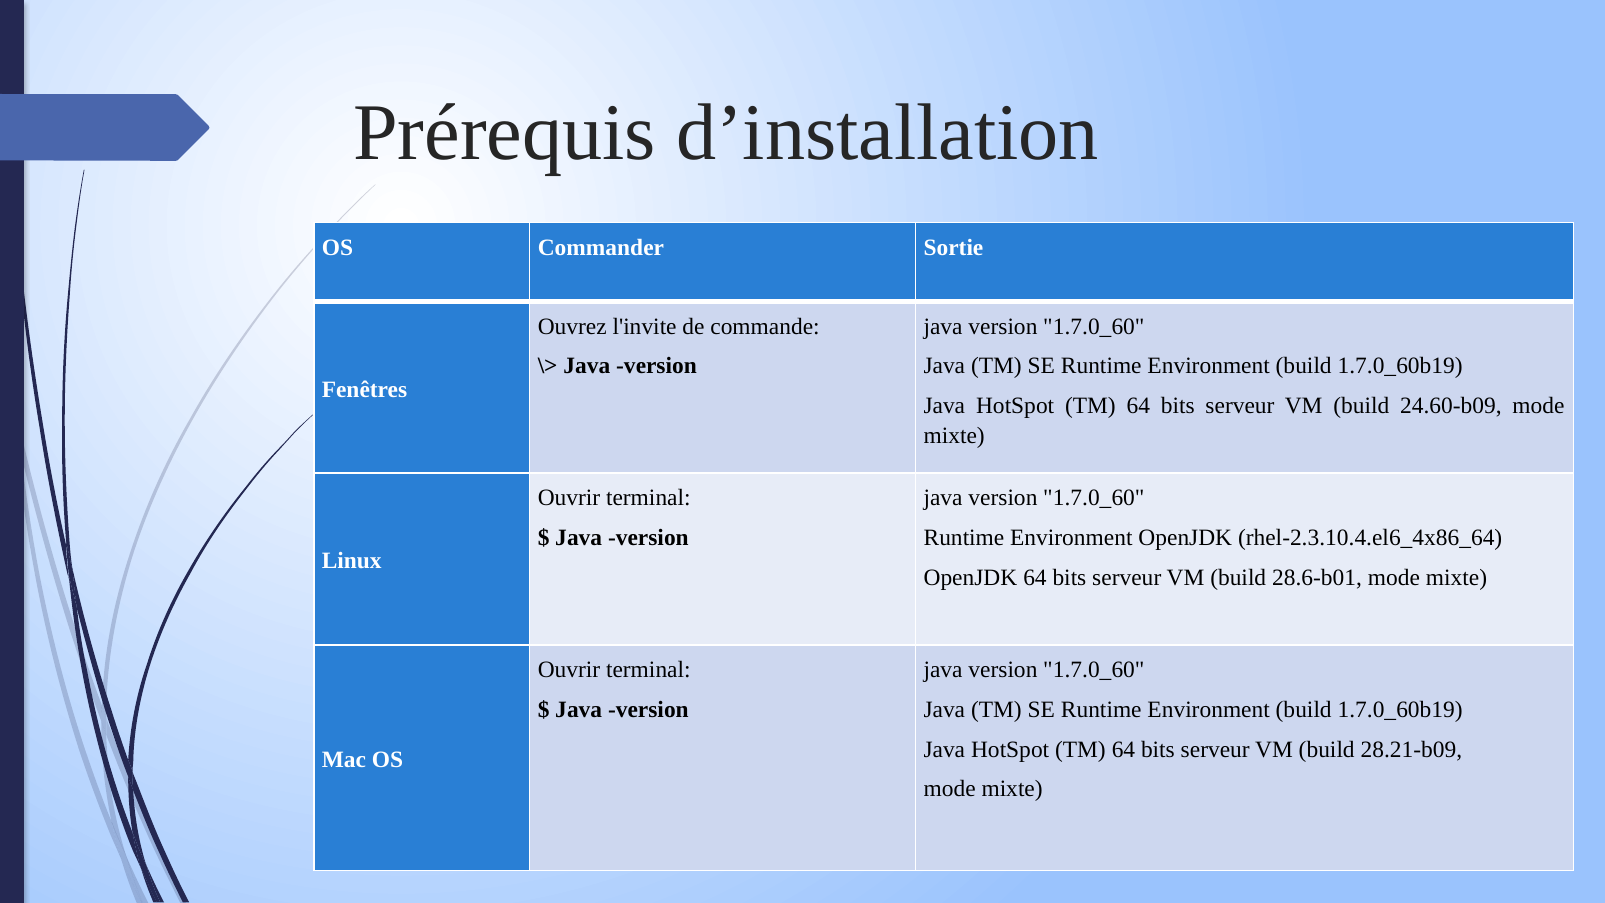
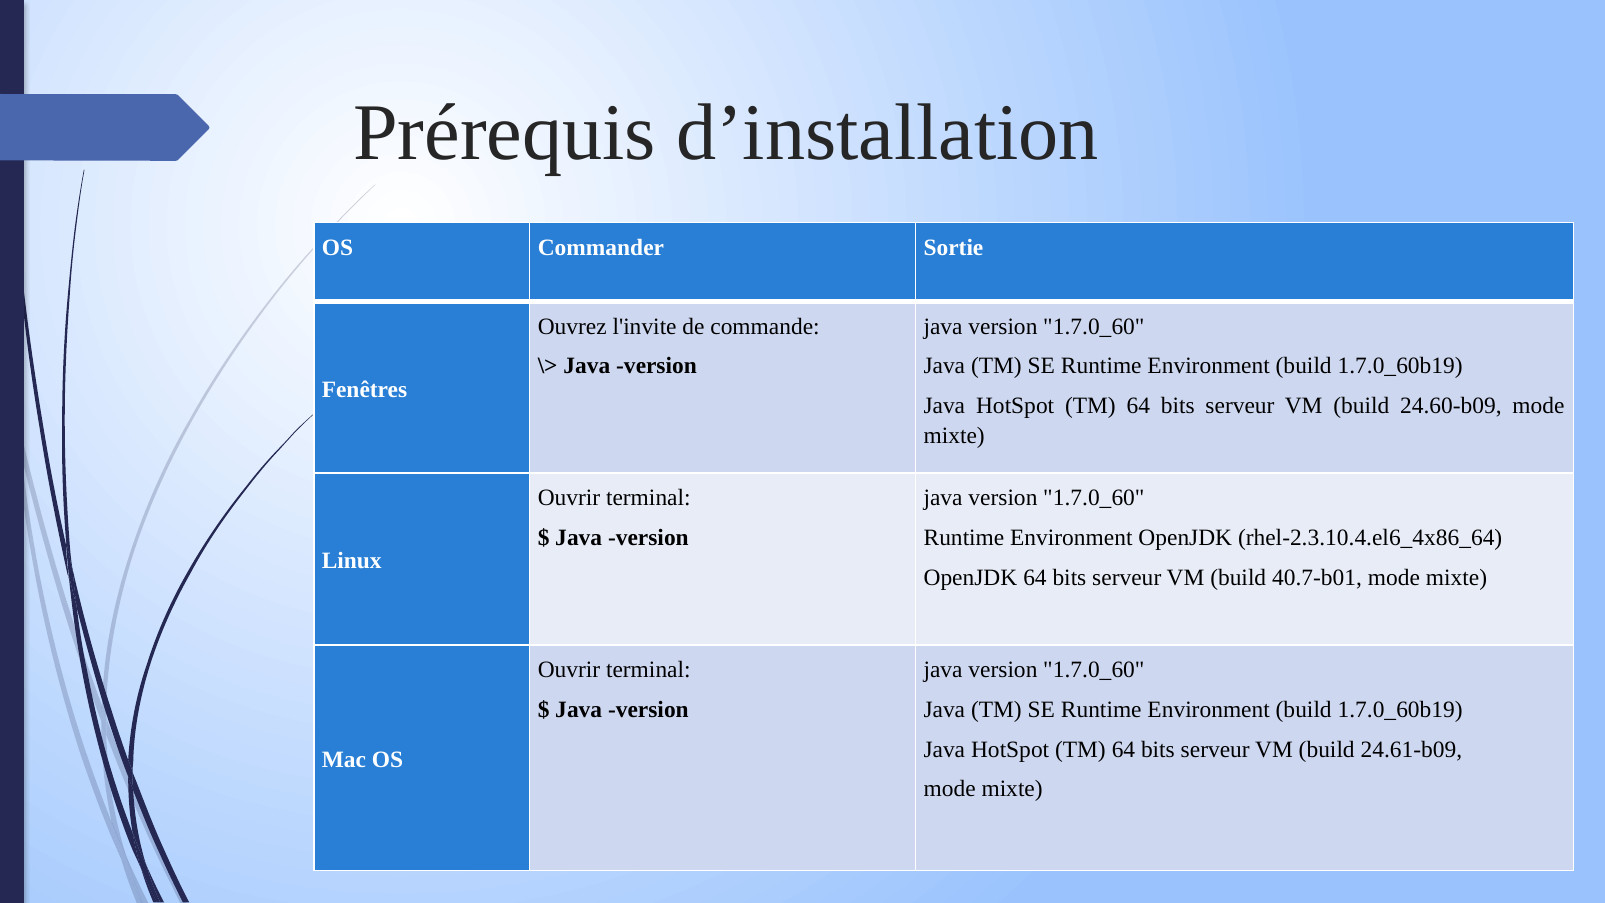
28.6-b01: 28.6-b01 -> 40.7-b01 (1317, 578)
28.21-b09: 28.21-b09 -> 24.61-b09 (1411, 749)
